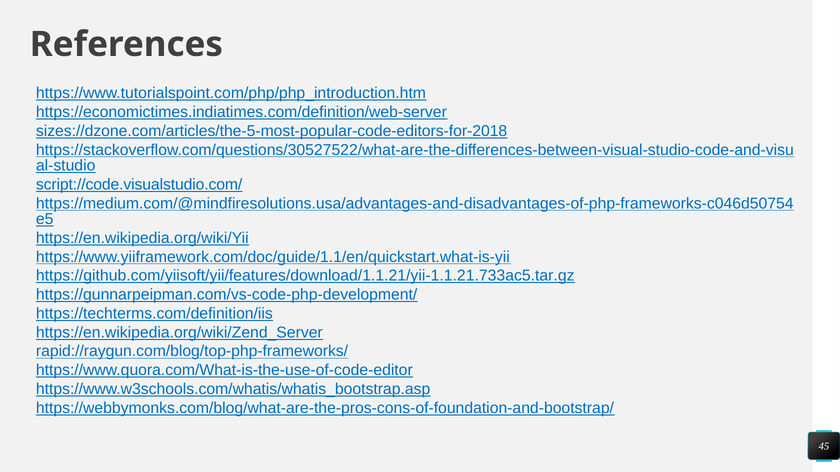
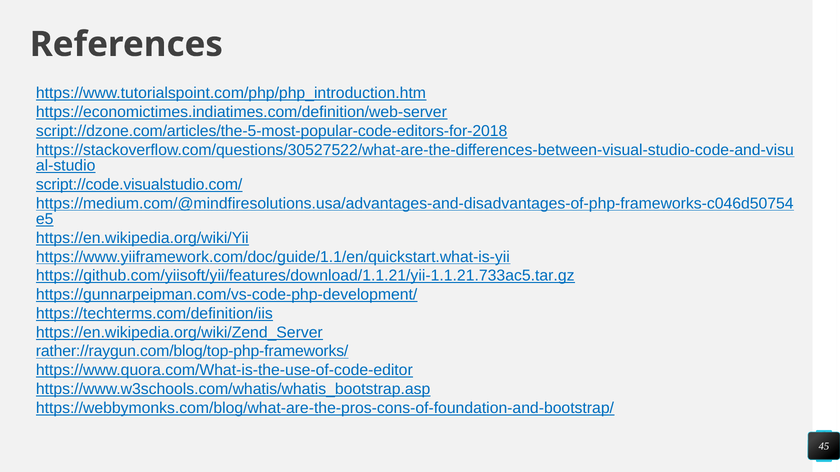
sizes://dzone.com/articles/the-5-most-popular-code-editors-for-2018: sizes://dzone.com/articles/the-5-most-popular-code-editors-for-2018 -> script://dzone.com/articles/the-5-most-popular-code-editors-for-2018 (272, 131)
rapid://raygun.com/blog/top-php-frameworks/: rapid://raygun.com/blog/top-php-frameworks/ -> rather://raygun.com/blog/top-php-frameworks/ (192, 352)
